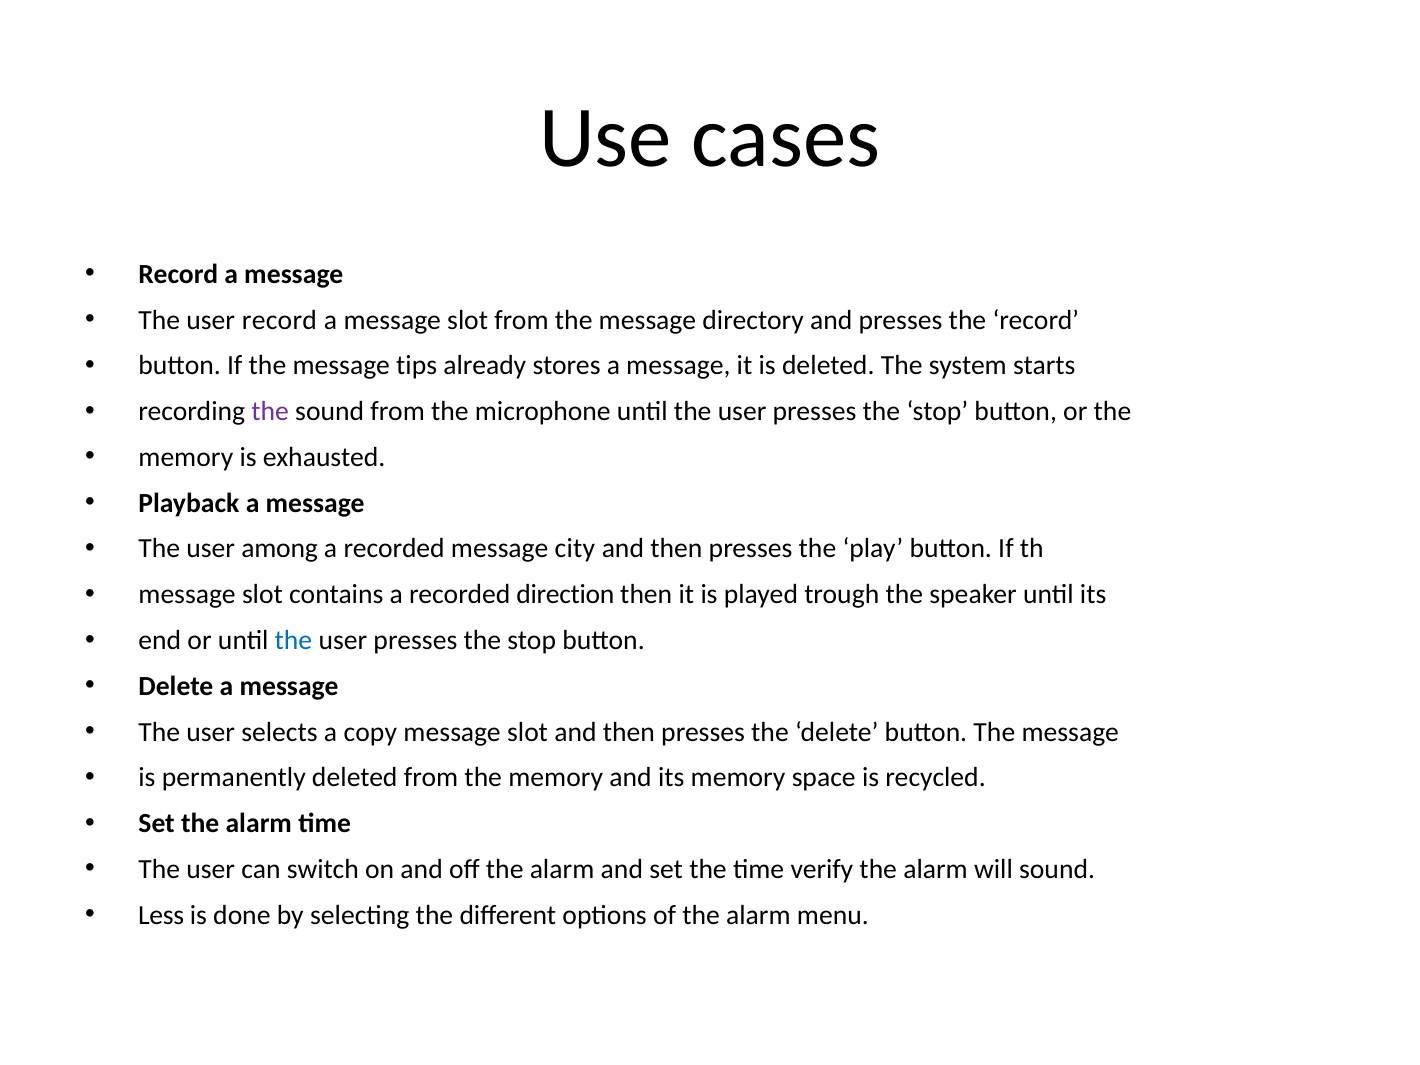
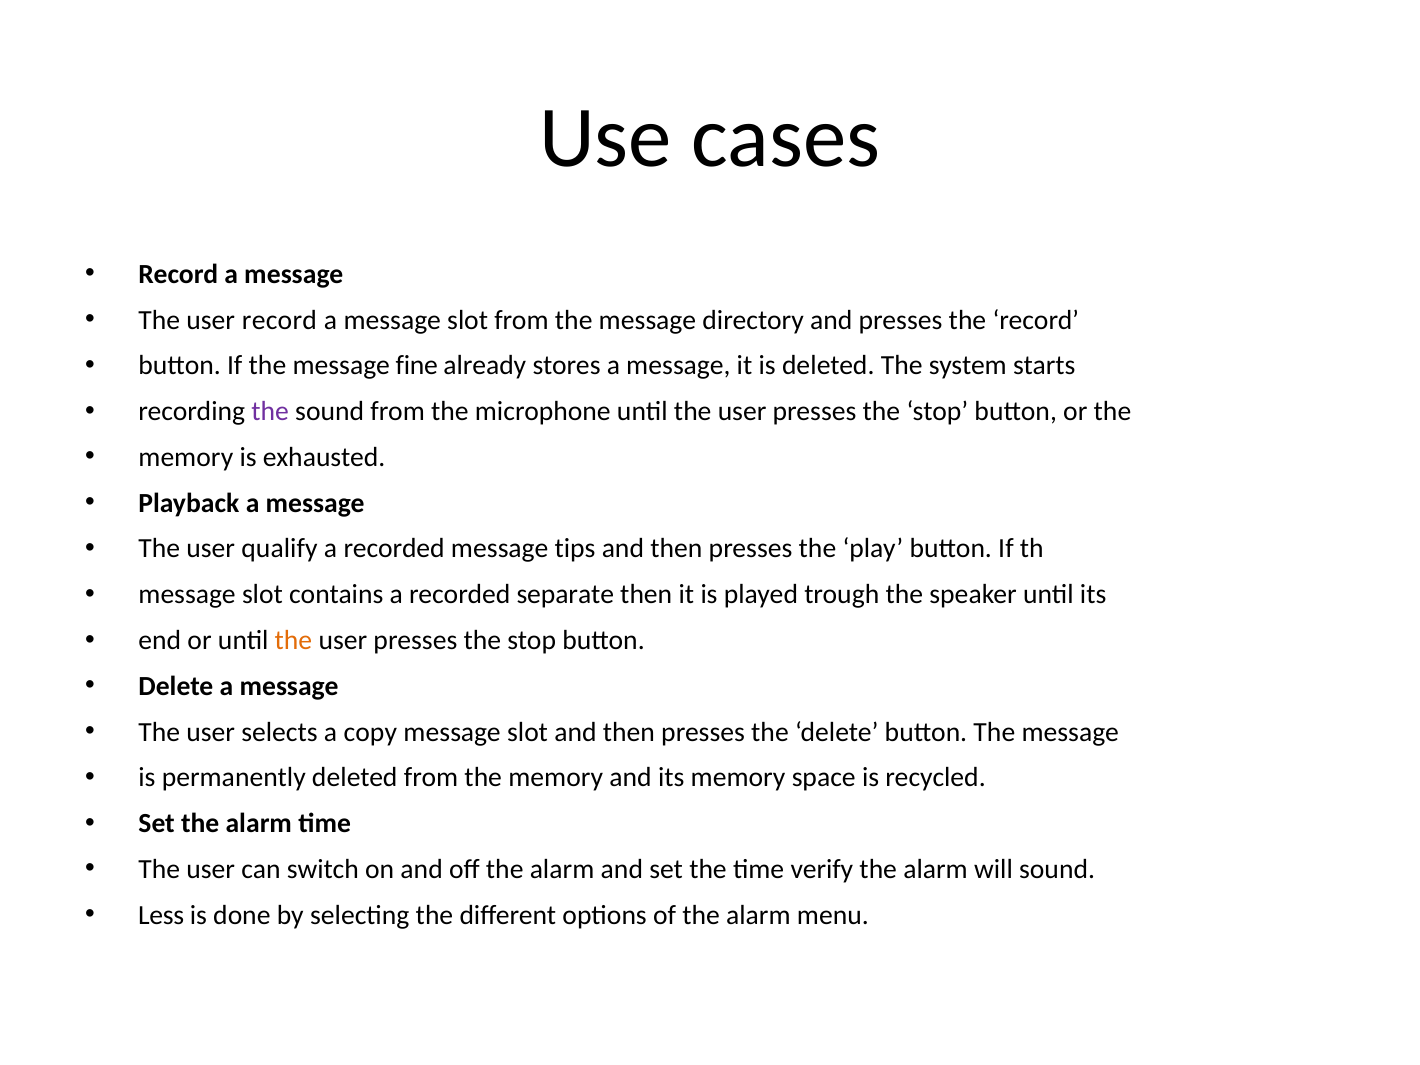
tips: tips -> fine (417, 366)
among: among -> qualify (279, 549)
city: city -> tips (575, 549)
direction: direction -> separate (565, 595)
the colour: blue -> orange (293, 640)
